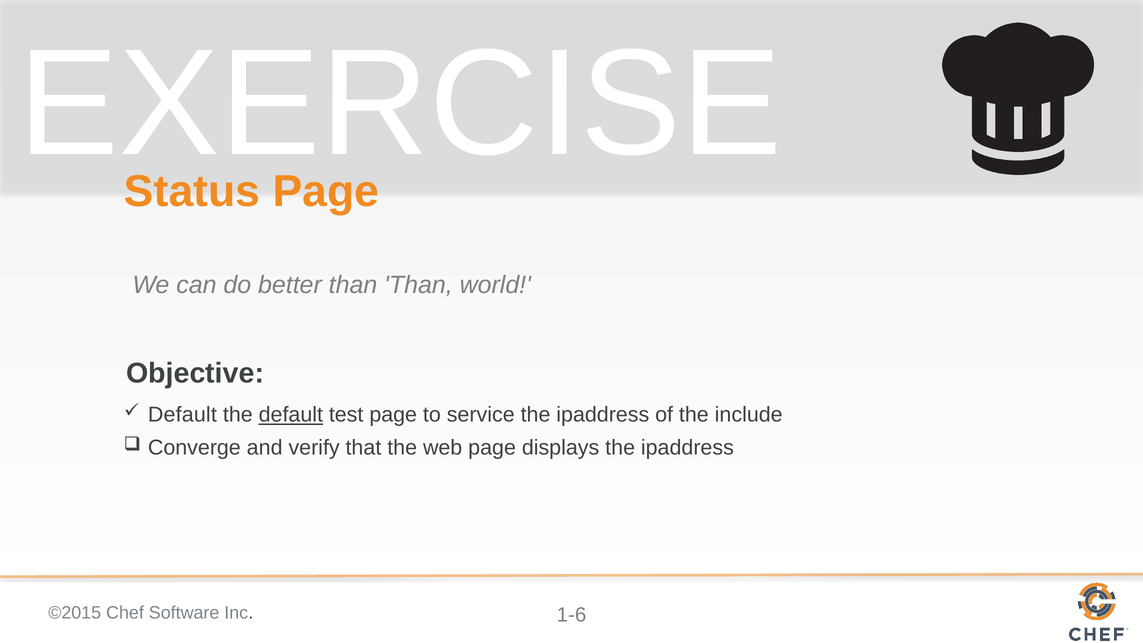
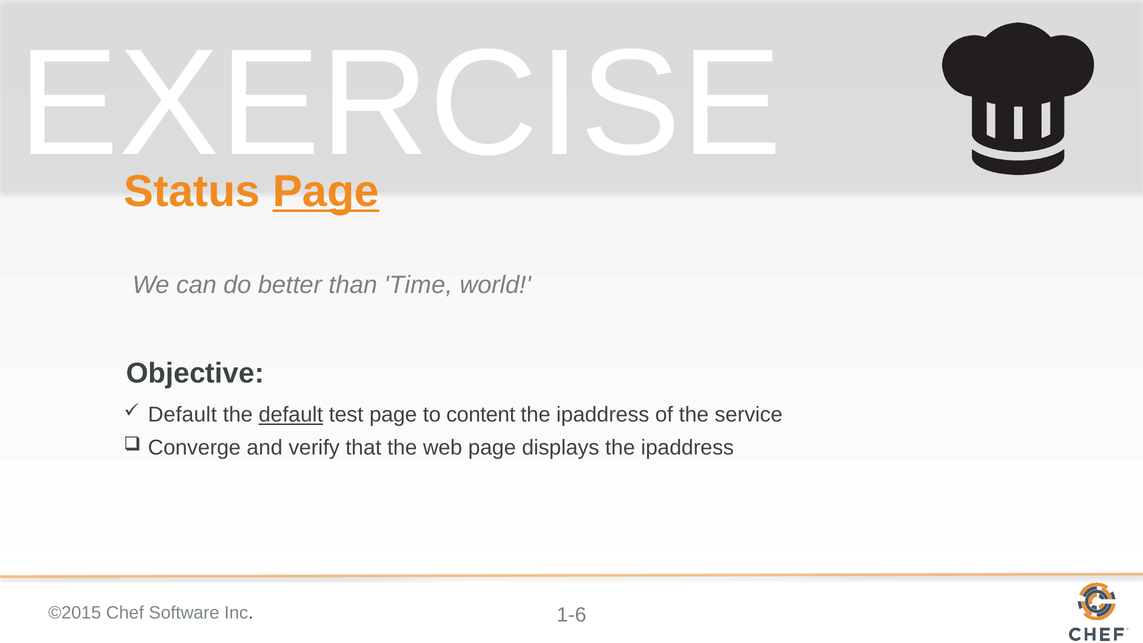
Page underline: none -> present (326, 191)
than Than: Than -> Time (418, 285)
service: service -> content (481, 415)
include: include -> service (749, 415)
